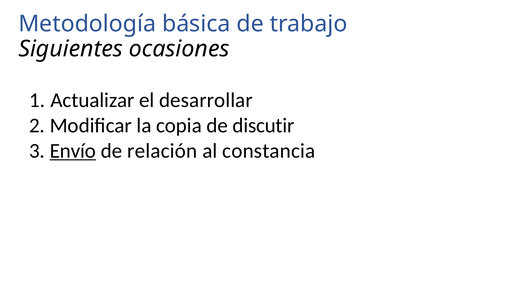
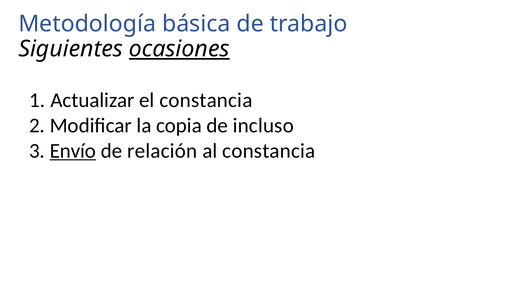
ocasiones underline: none -> present (179, 49)
el desarrollar: desarrollar -> constancia (206, 100)
discutir: discutir -> incluso (263, 125)
